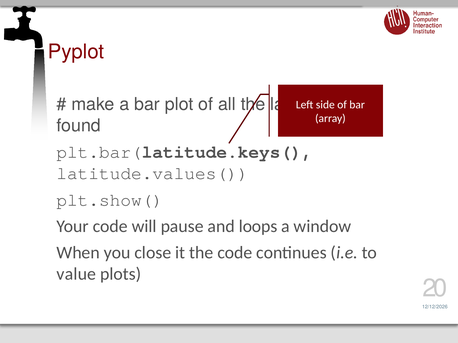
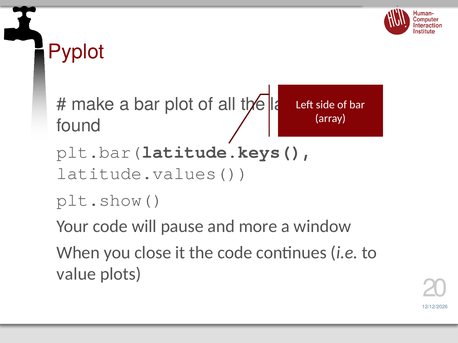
loops: loops -> more (258, 227)
